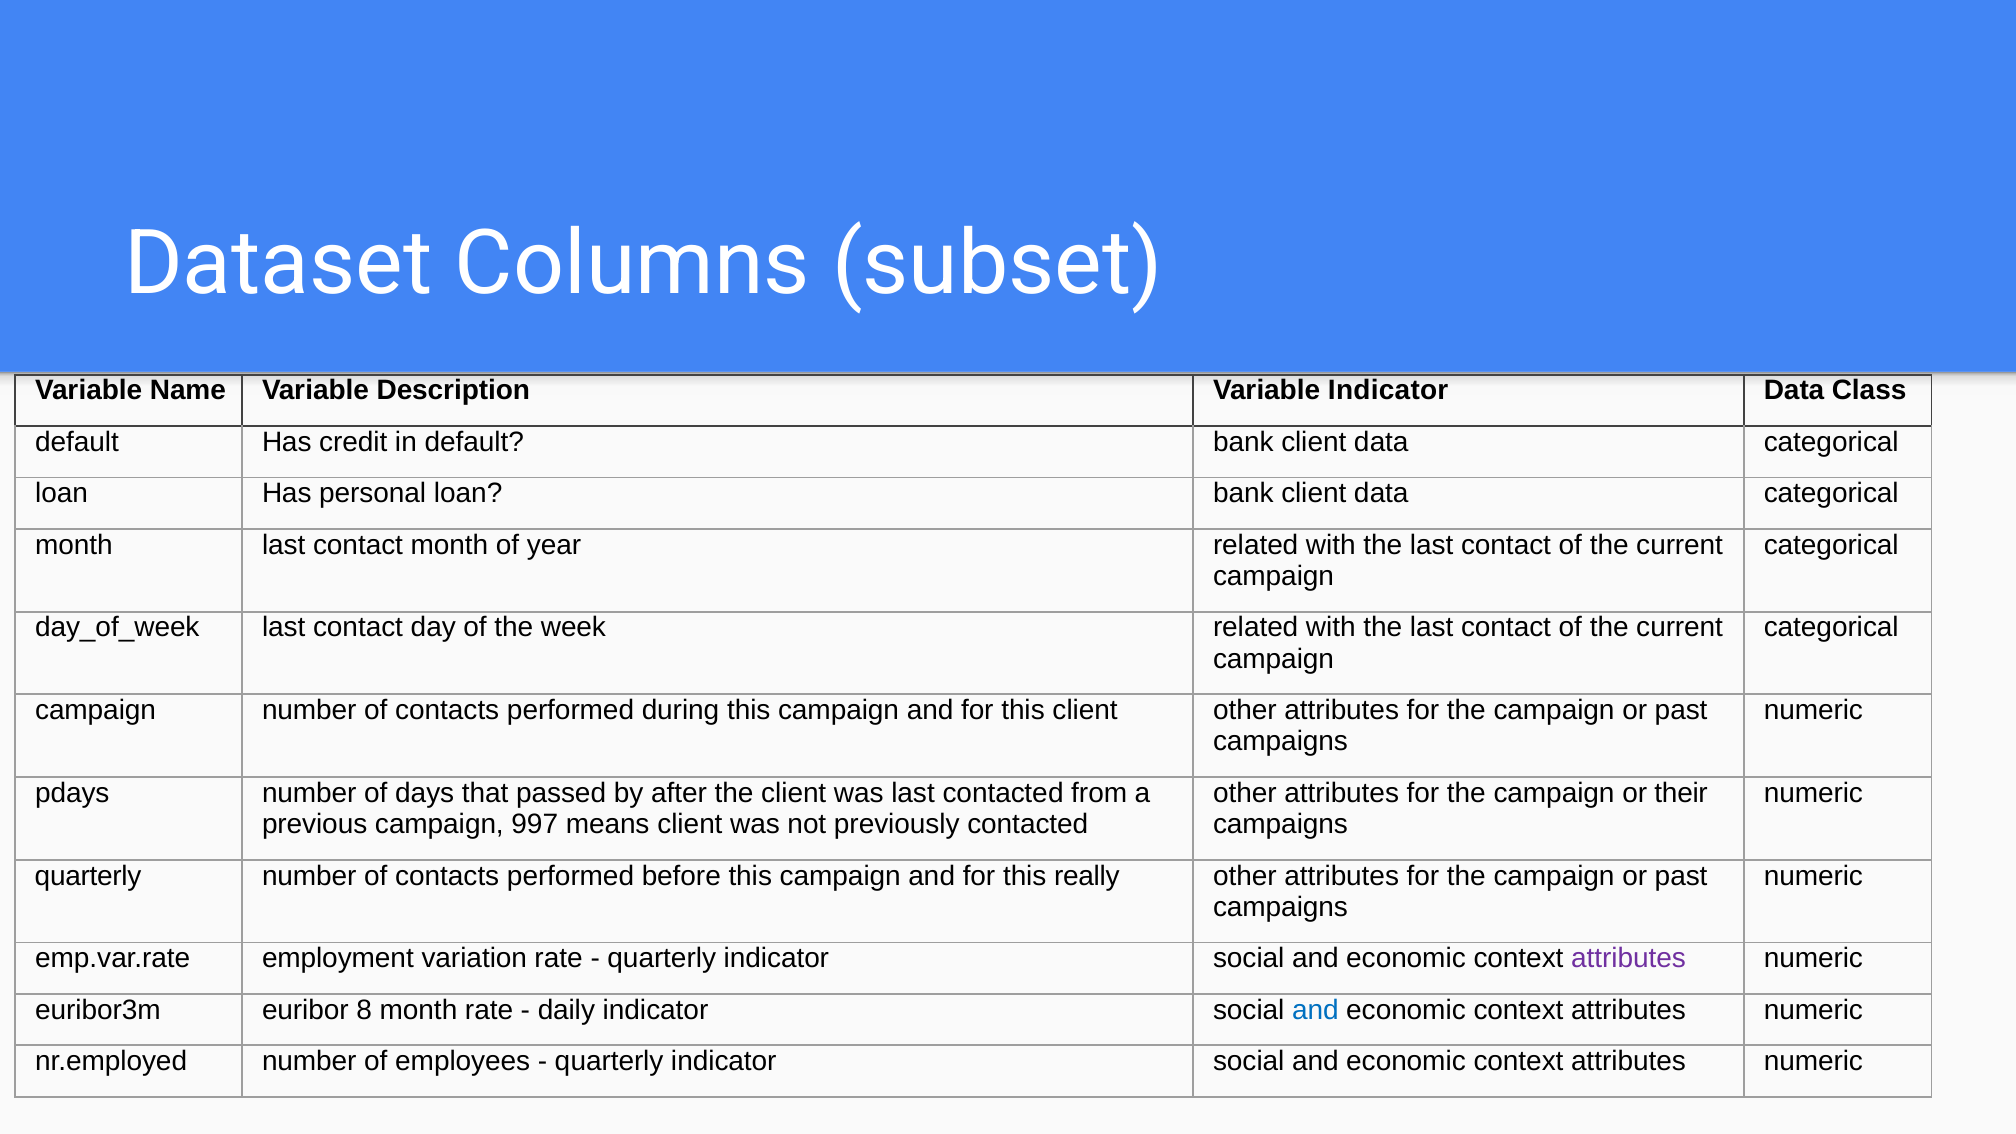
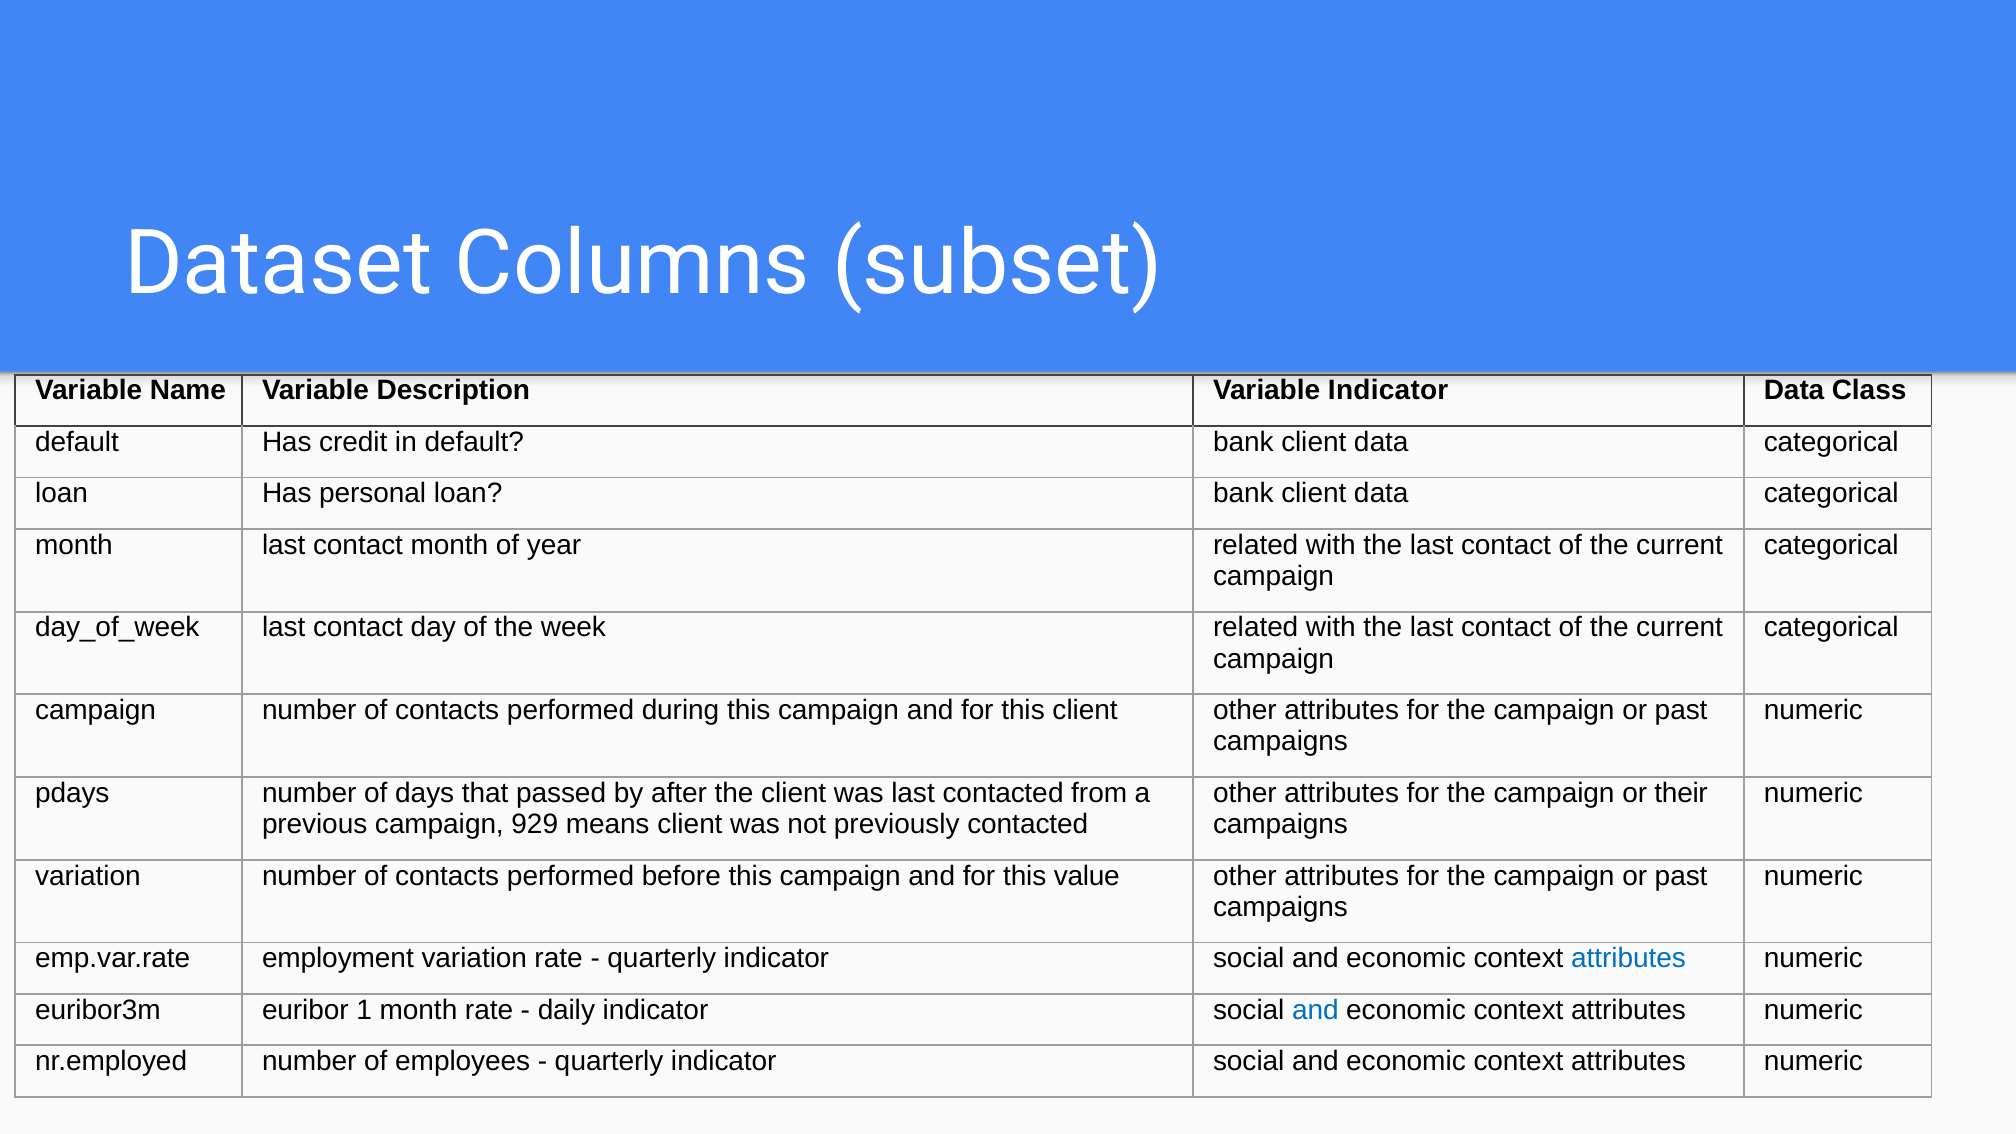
997: 997 -> 929 (535, 824)
quarterly: quarterly -> variation (88, 876)
really: really -> value (1087, 876)
attributes colour: purple -> blue (1628, 959)
8: 8 -> 1 (364, 1010)
